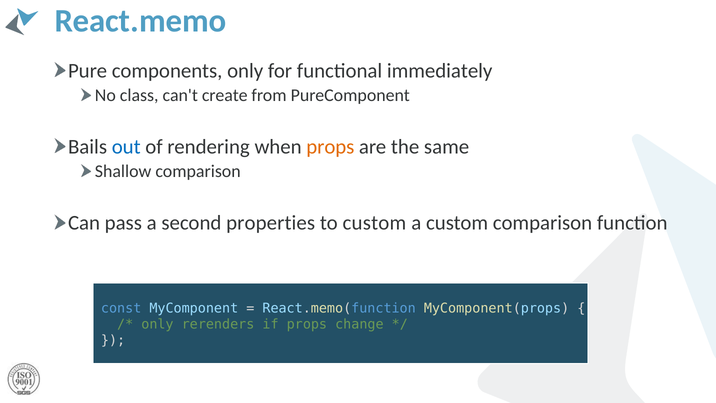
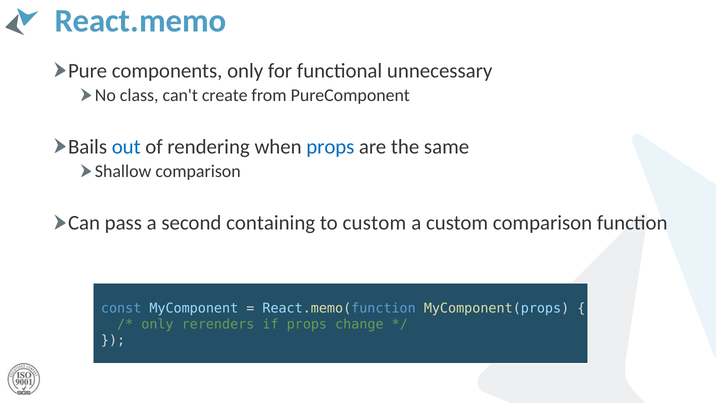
immediately: immediately -> unnecessary (440, 71)
props colour: orange -> blue (330, 147)
properties: properties -> containing (271, 223)
